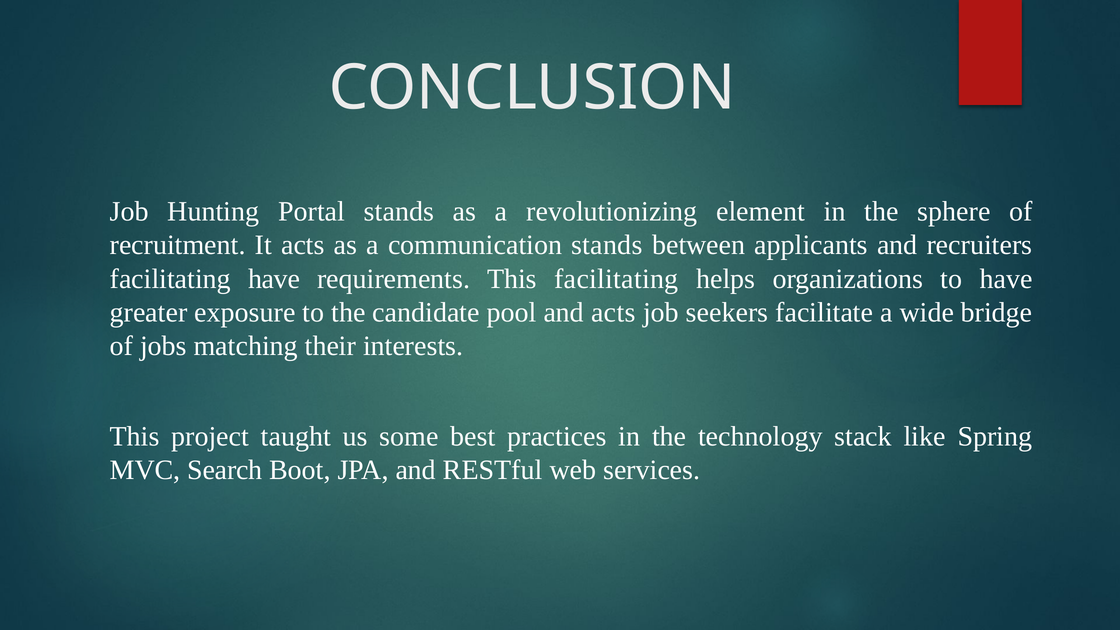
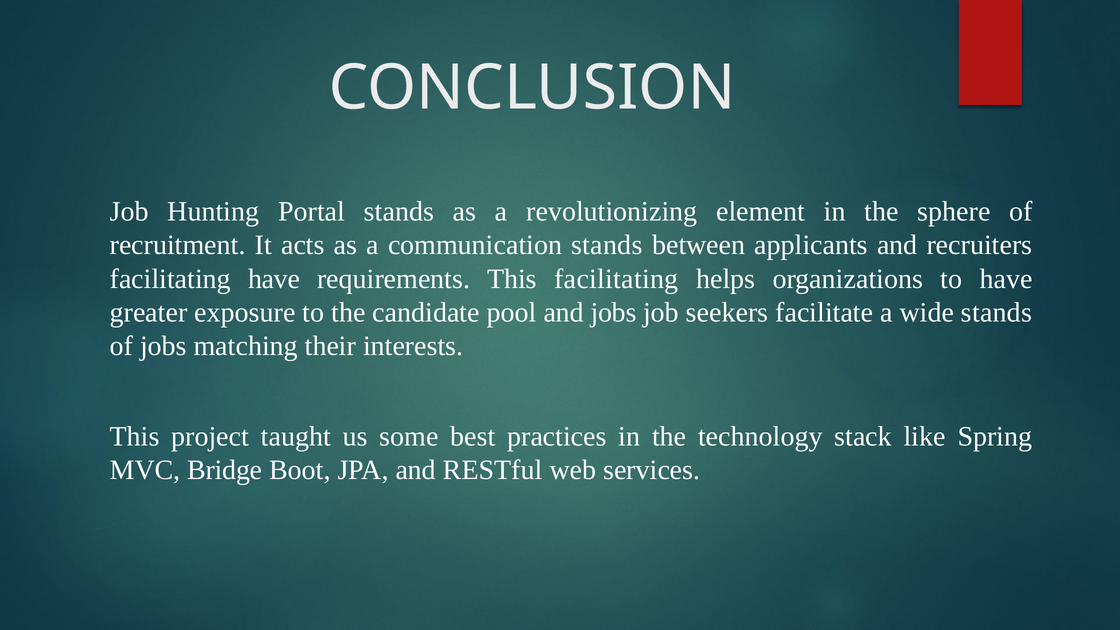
and acts: acts -> jobs (614, 312)
wide bridge: bridge -> stands (997, 312)
Search: Search -> Bridge (225, 470)
